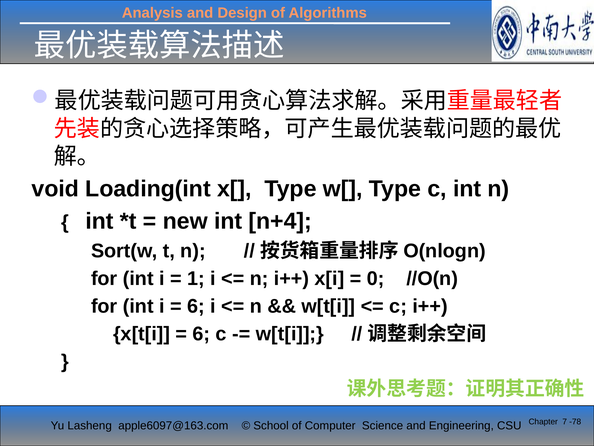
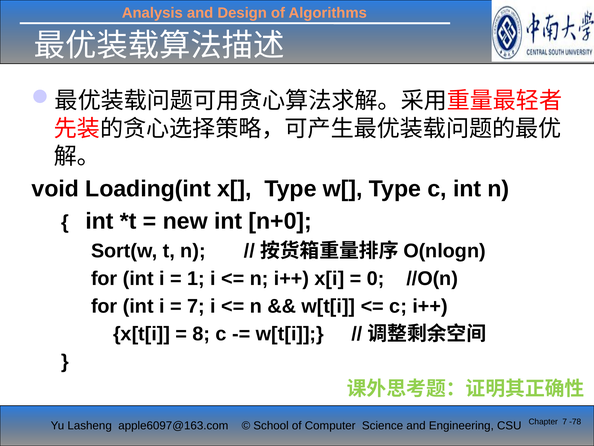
n+4: n+4 -> n+0 (280, 221)
6: 6 -> 7 (196, 306)
6: 6 -> 8 (201, 334)
